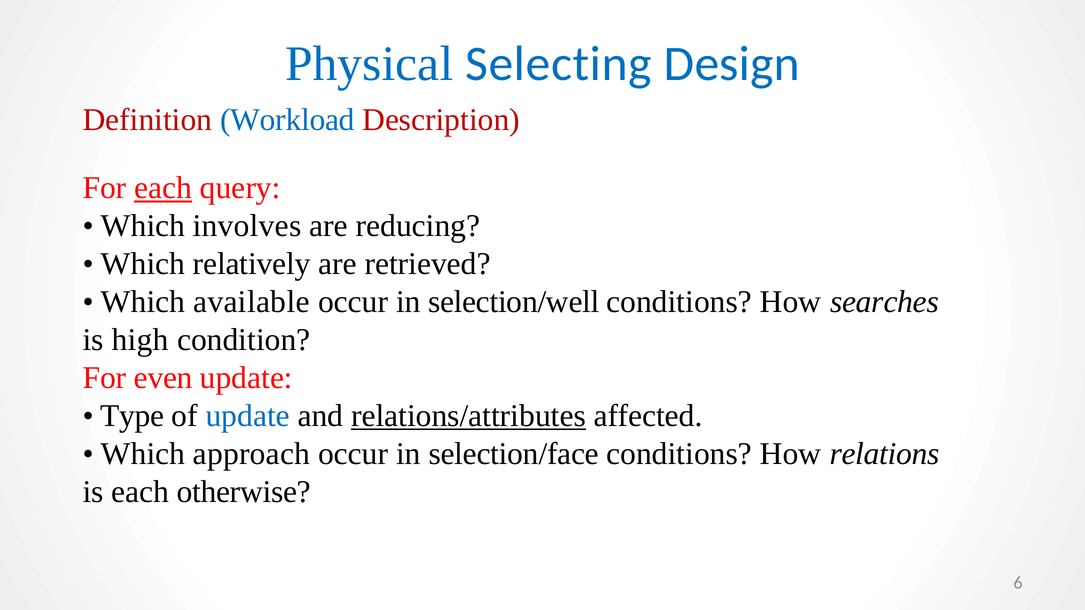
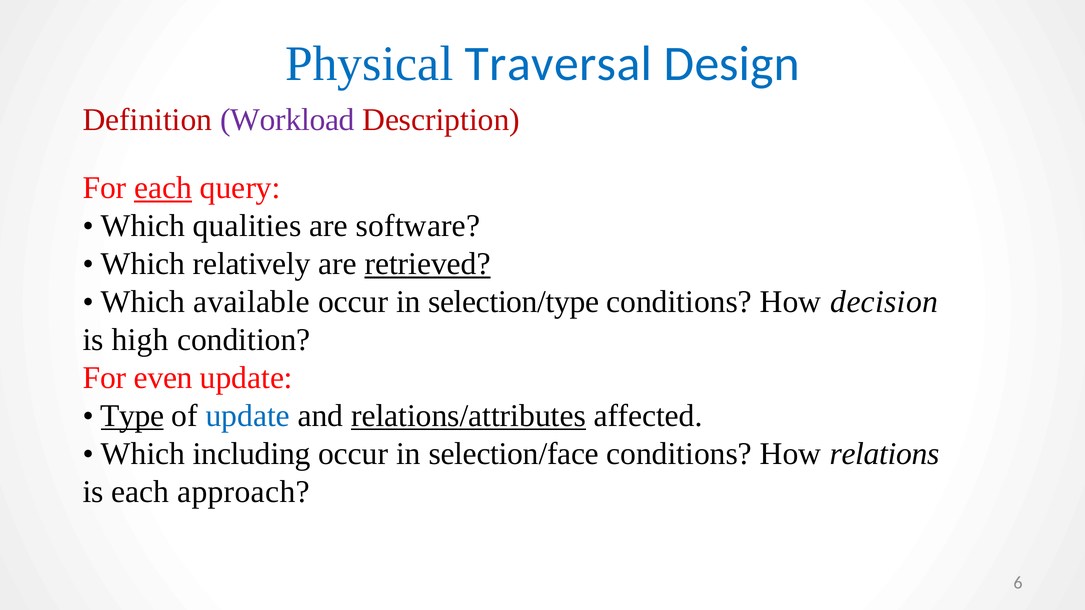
Selecting: Selecting -> Traversal (559, 64)
Workload colour: blue -> purple (287, 120)
involves: involves -> qualities (247, 226)
reducing: reducing -> software (418, 226)
retrieved underline: none -> present (428, 264)
selection/well: selection/well -> selection/type (514, 302)
searches: searches -> decision (884, 302)
Type underline: none -> present (132, 416)
approach: approach -> including (252, 454)
otherwise: otherwise -> approach (244, 492)
